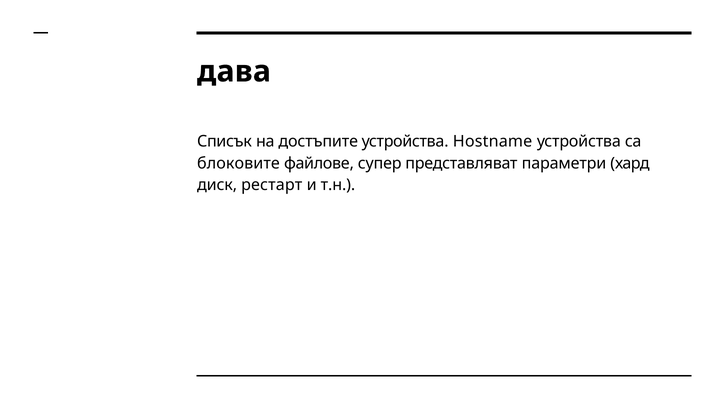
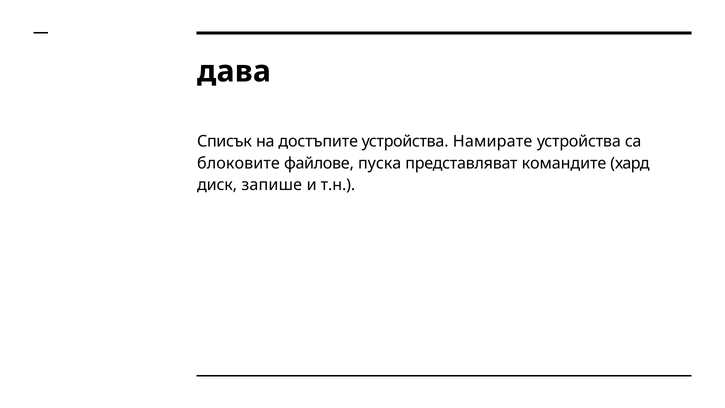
Hostname: Hostname -> Намирате (493, 141)
супер: супер -> пуска (380, 163)
параметри: параметри -> командите (564, 163)
рестарт: рестарт -> запише (272, 185)
